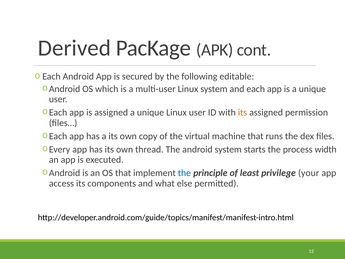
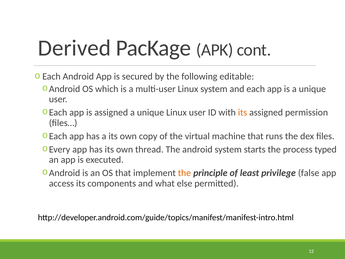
width: width -> typed (326, 149)
the colour: blue -> orange (184, 173)
your: your -> false (309, 173)
